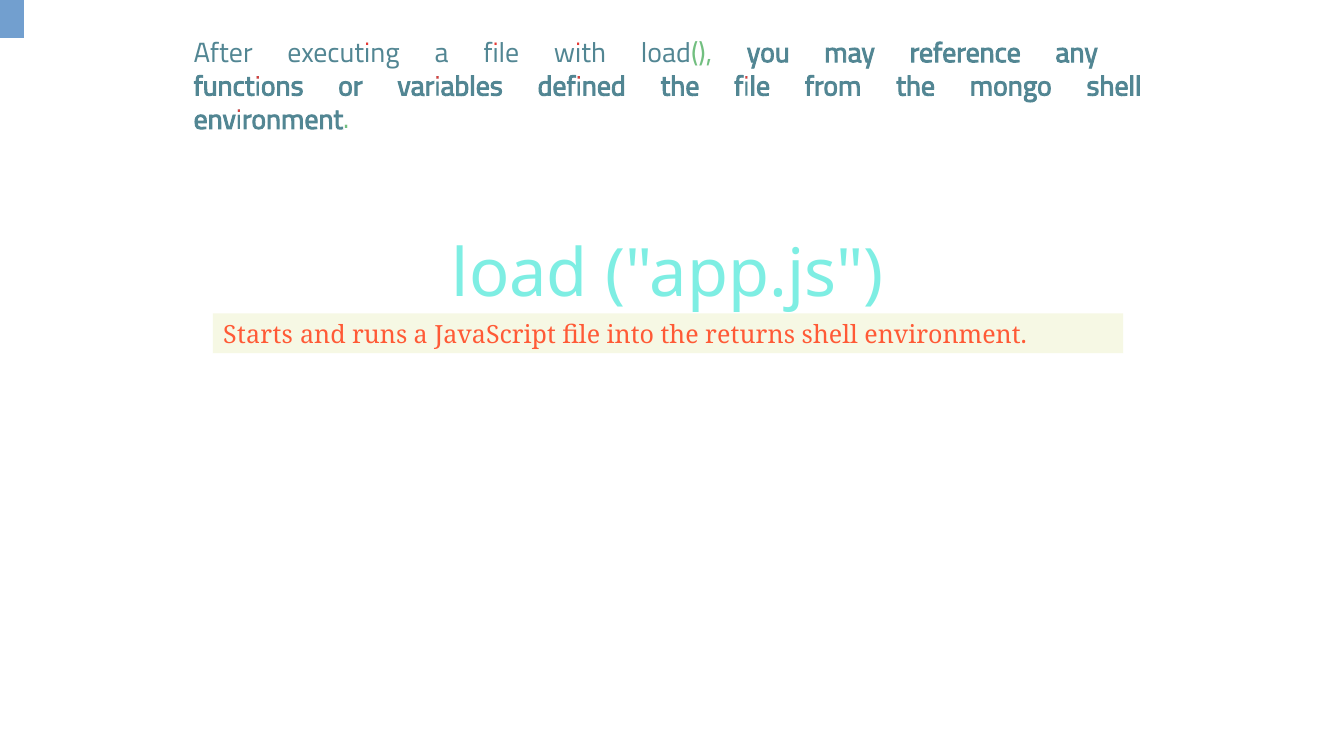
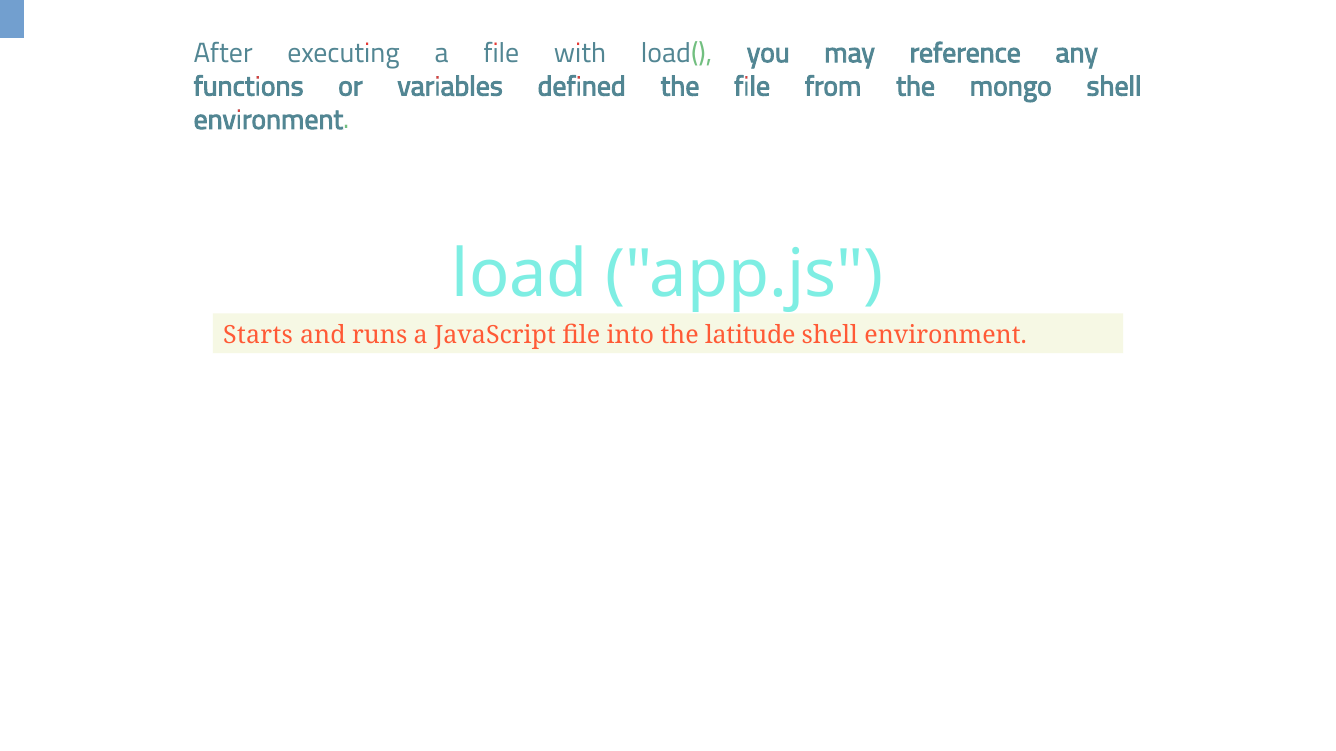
returns: returns -> latitude (750, 335)
